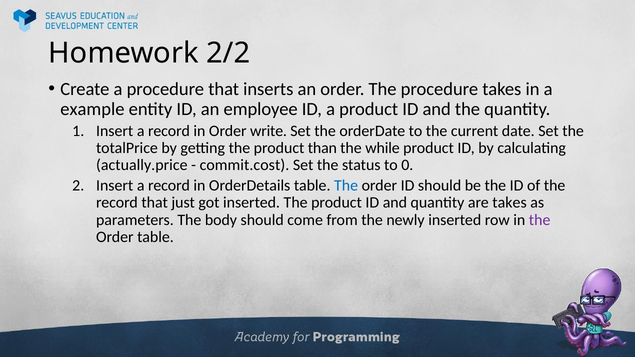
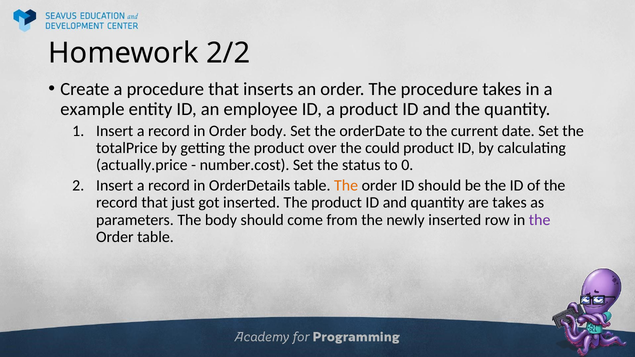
Order write: write -> body (268, 131)
than: than -> over (322, 148)
while: while -> could (383, 148)
commit.cost: commit.cost -> number.cost (245, 165)
The colour: blue -> orange (346, 186)
